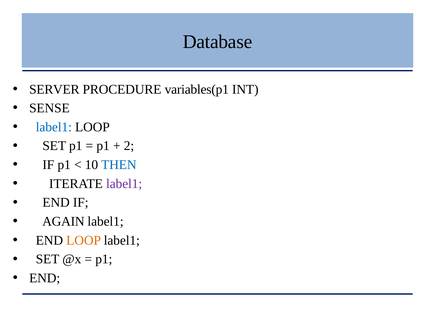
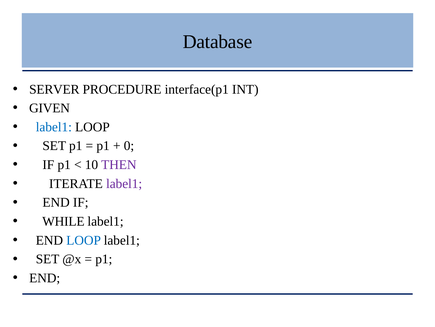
variables(p1: variables(p1 -> interface(p1 (197, 89)
SENSE: SENSE -> GIVEN (50, 108)
2: 2 -> 0 (129, 146)
THEN colour: blue -> purple (119, 164)
AGAIN: AGAIN -> WHILE (63, 221)
LOOP colour: orange -> blue (84, 240)
